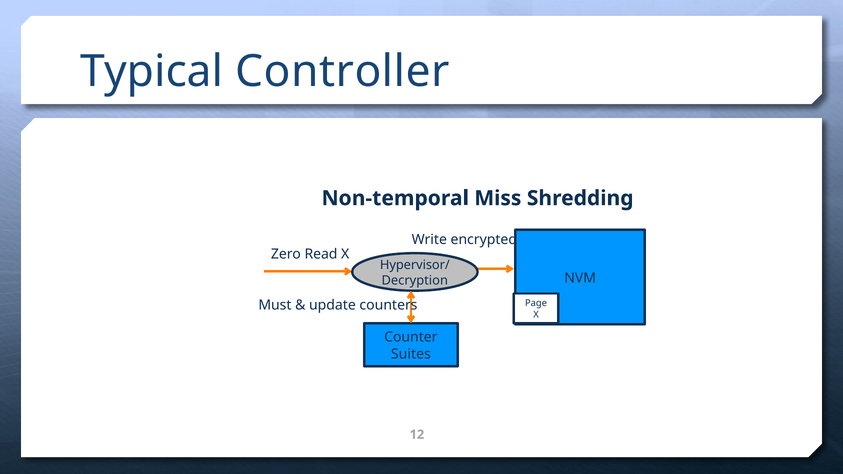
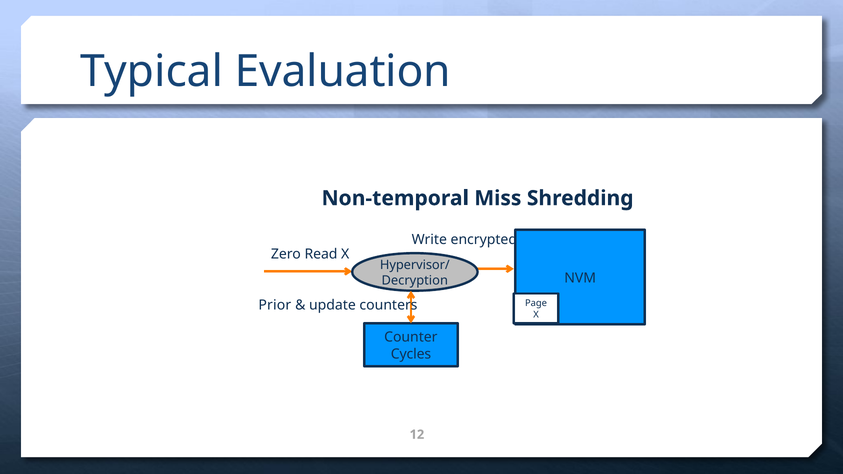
Controller: Controller -> Evaluation (343, 72)
Must: Must -> Prior (275, 305)
Suites: Suites -> Cycles (411, 354)
